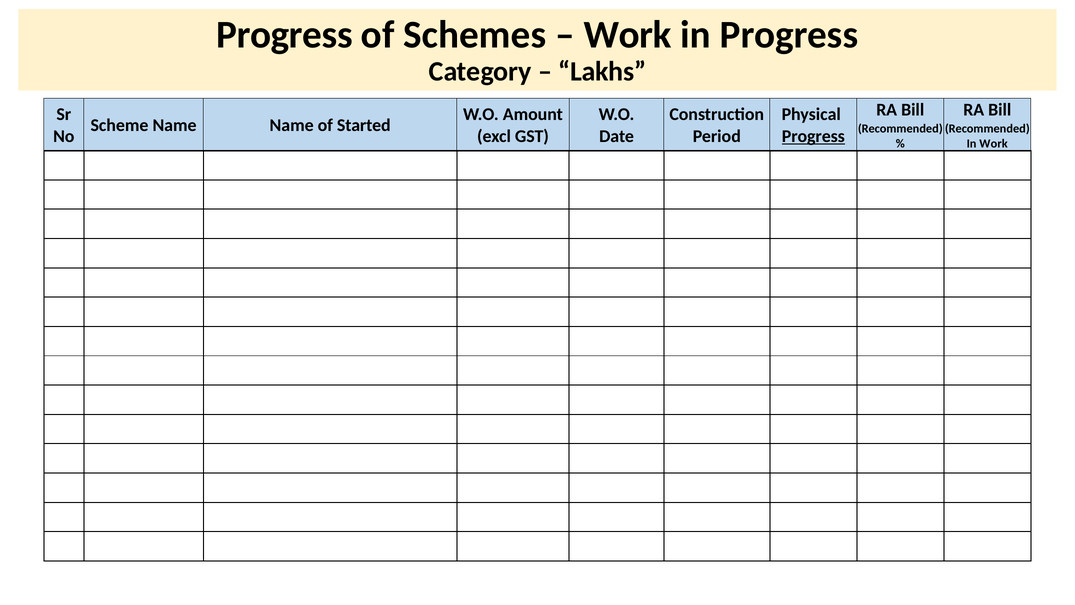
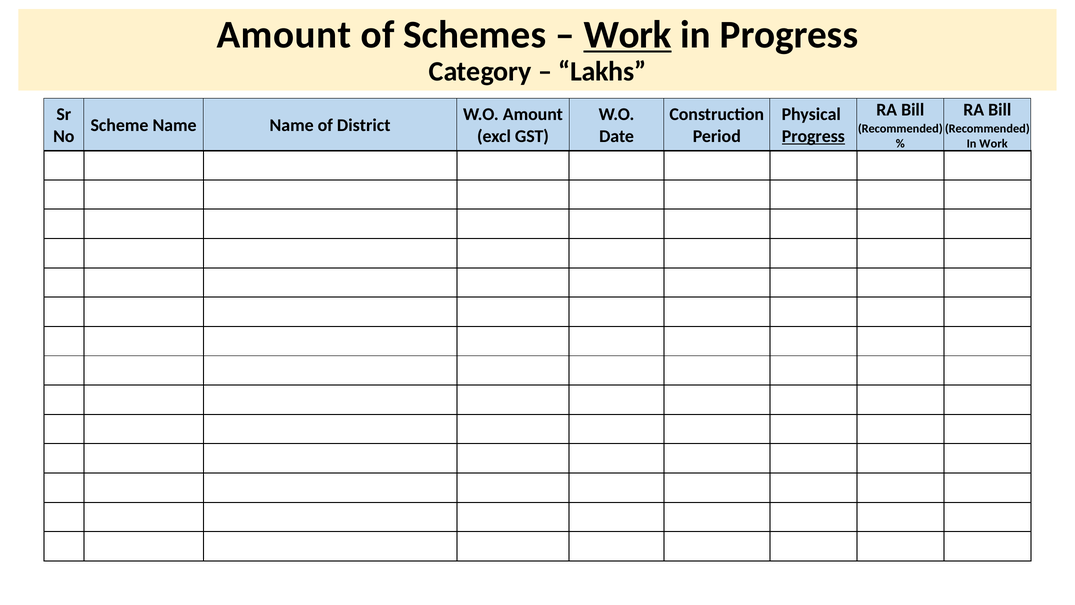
Progress: Progress -> Amount (284, 35)
Work underline: none -> present (628, 35)
Started: Started -> District (364, 125)
